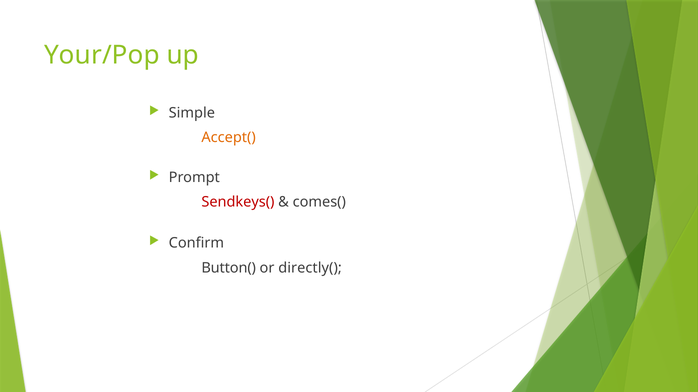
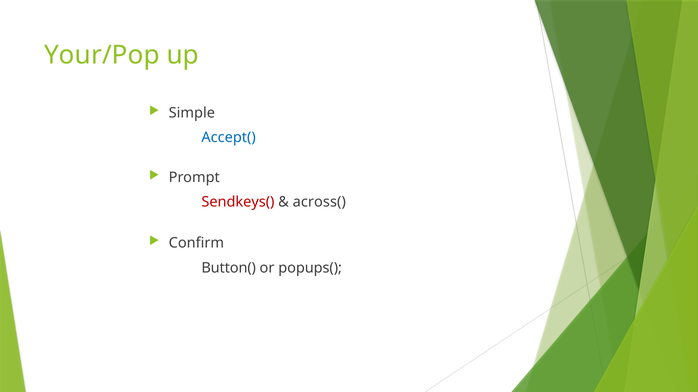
Accept( colour: orange -> blue (229, 138)
comes(: comes( -> across( (319, 202)
directly(: directly( -> popups( (310, 268)
